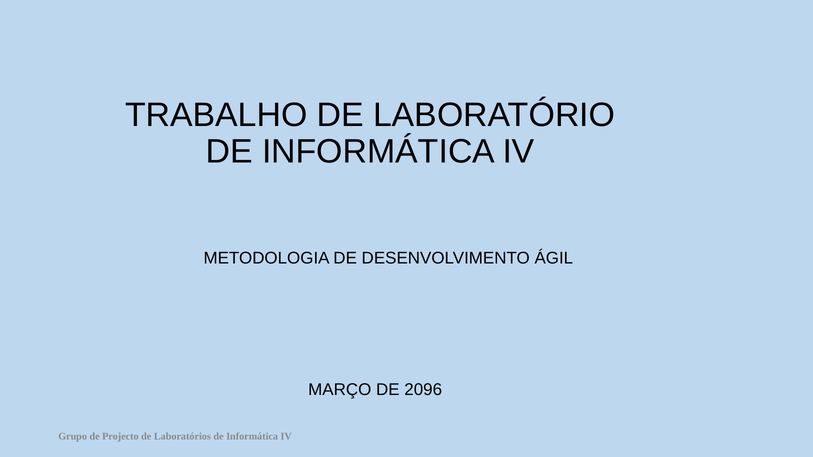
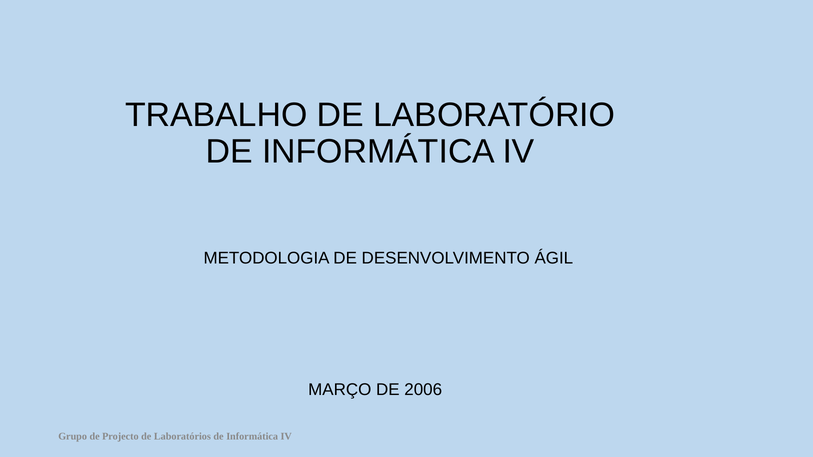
2096: 2096 -> 2006 (423, 390)
